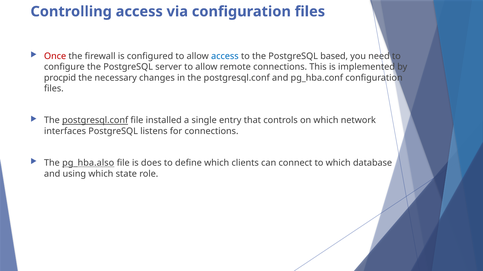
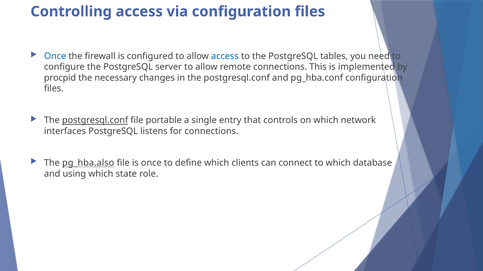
Once colour: red -> blue (55, 56)
based: based -> tables (334, 56)
installed: installed -> portable (164, 121)
is does: does -> once (151, 163)
